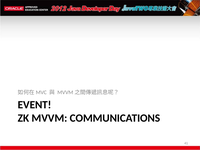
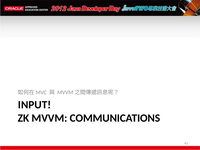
EVENT: EVENT -> INPUT (35, 105)
